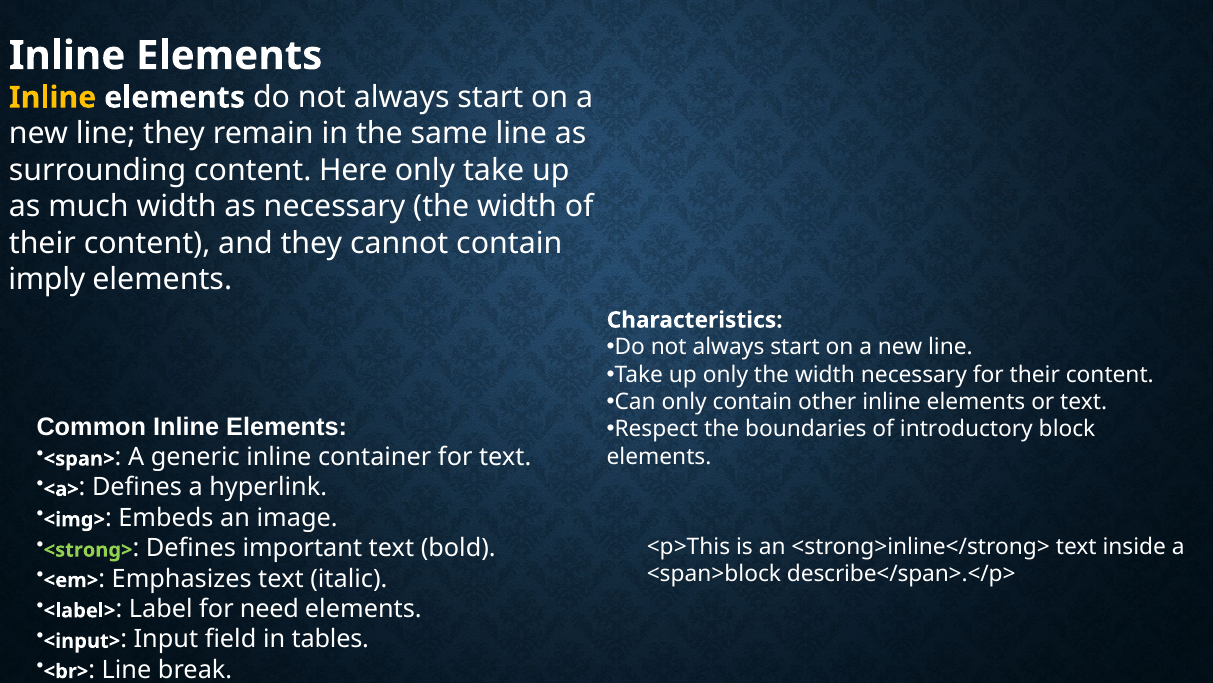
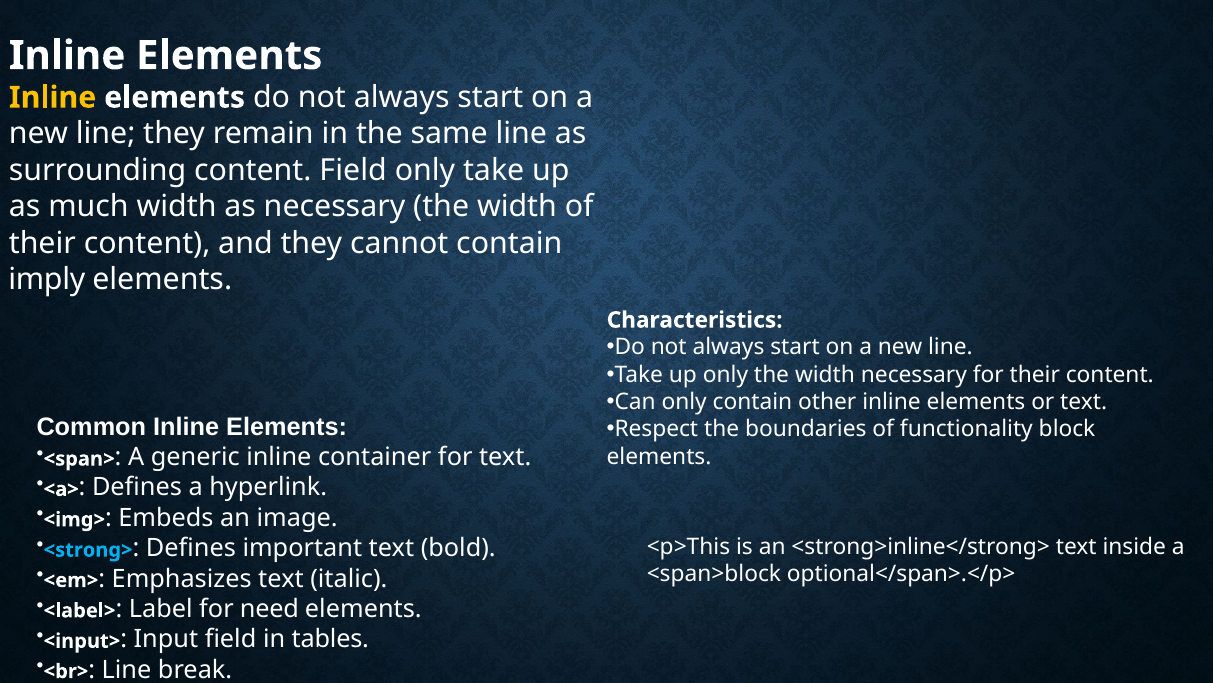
content Here: Here -> Field (353, 170)
introductory: introductory -> functionality (966, 429)
<strong> colour: light green -> light blue (88, 549)
describe</span>.</p>: describe</span>.</p> -> optional</span>.</p> (901, 573)
